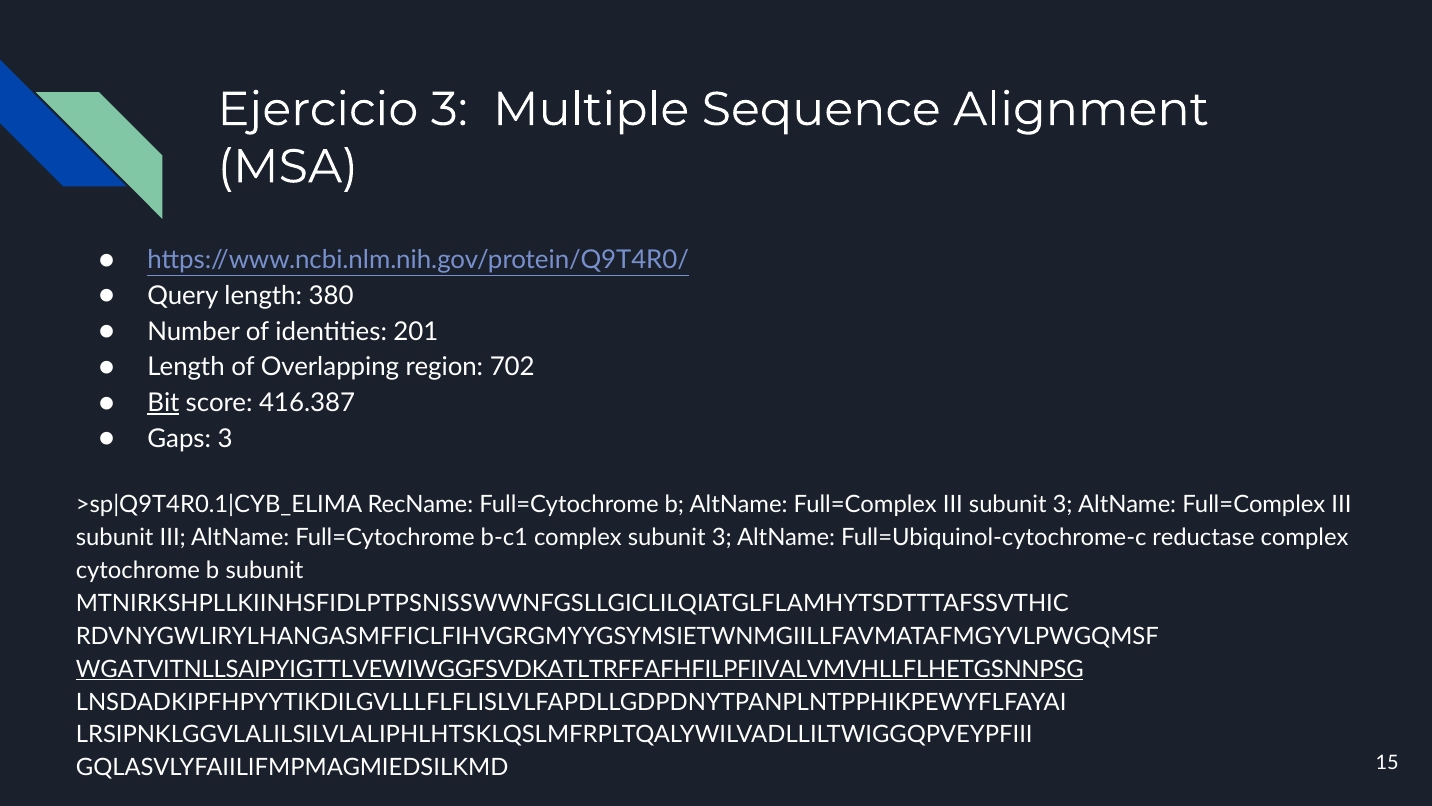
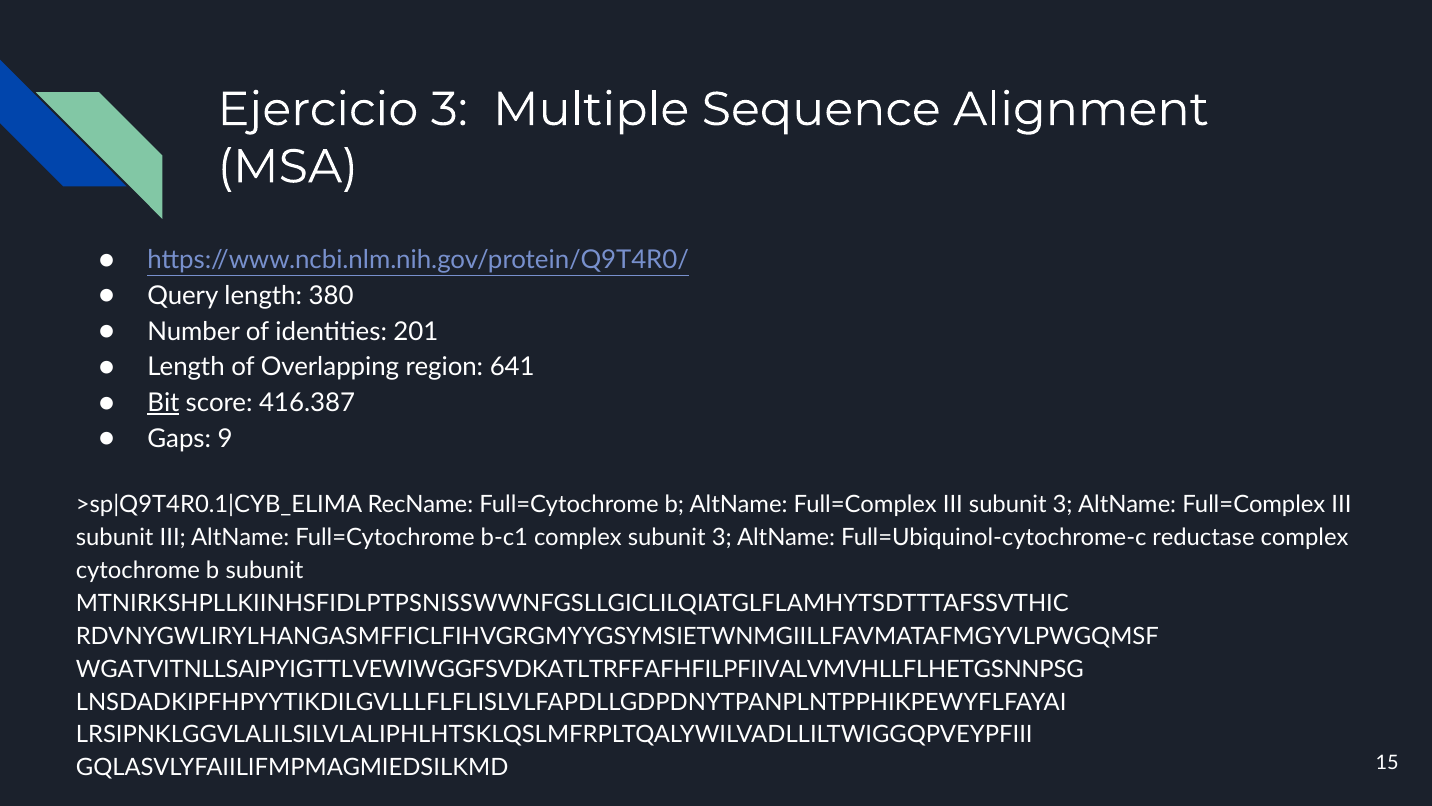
702: 702 -> 641 (512, 367)
Gaps 3: 3 -> 9 (225, 438)
WGATVITNLLSAIPYIGTTLVEWIWGGFSVDKATLTRFFAFHFILPFIIVALVMVHLLFLHETGSNNPSG underline: present -> none (580, 669)
